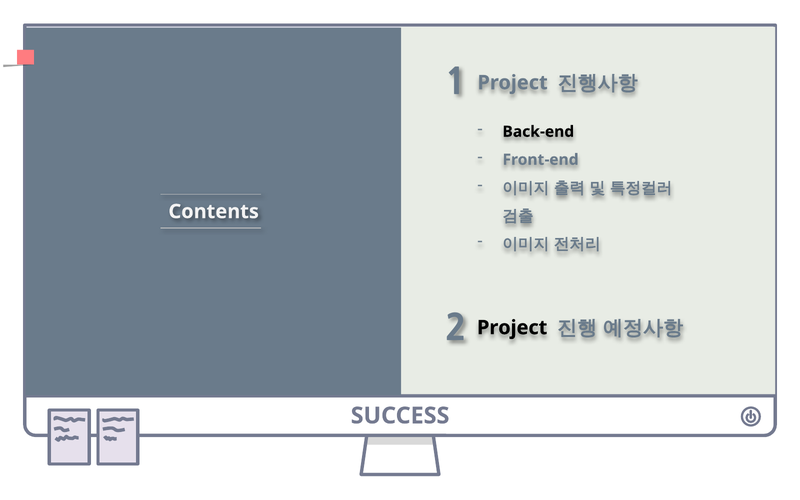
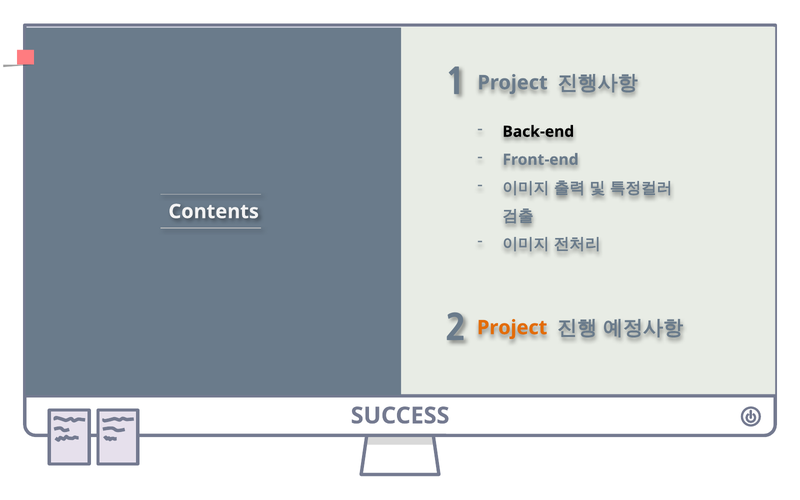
Project colour: black -> orange (512, 328)
